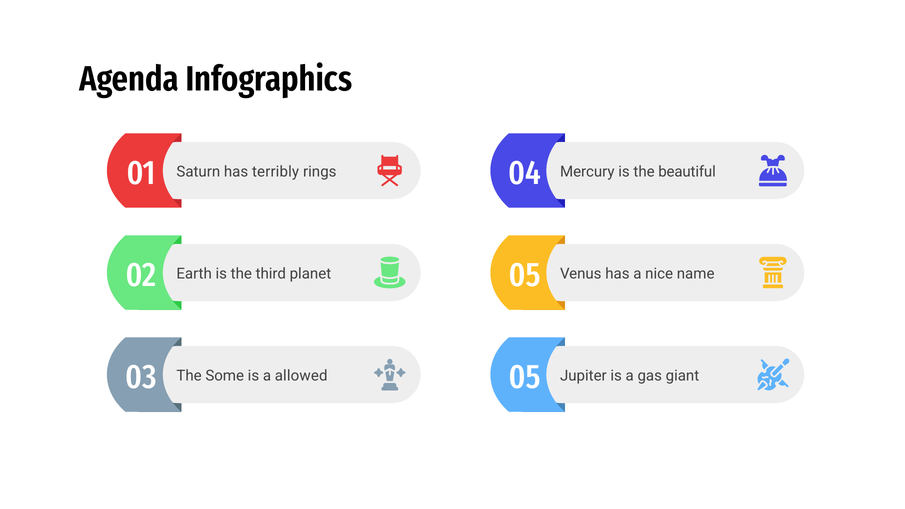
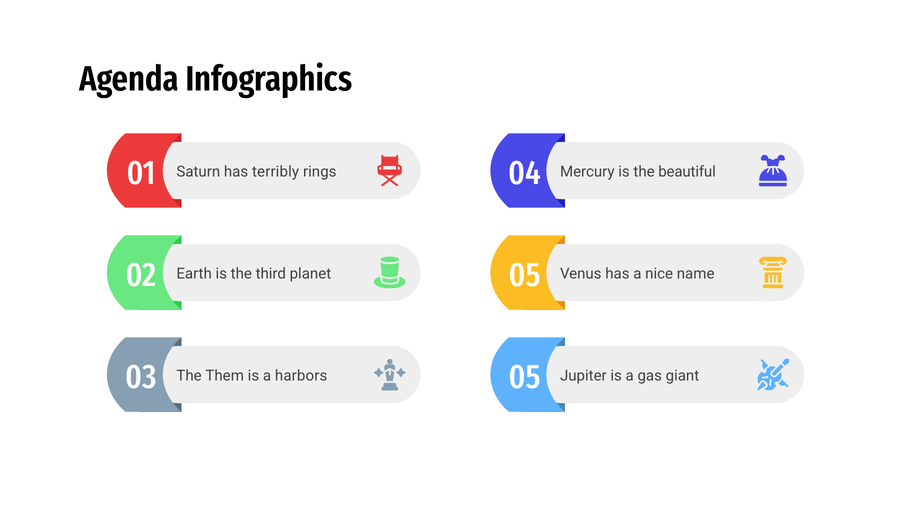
Some: Some -> Them (225, 376)
allowed: allowed -> harbors (301, 376)
